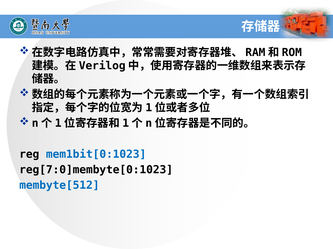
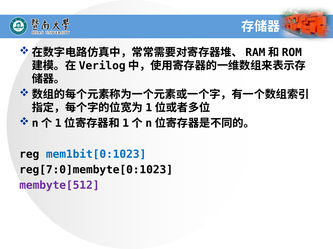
membyte[512 colour: blue -> purple (59, 186)
